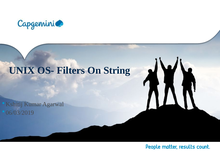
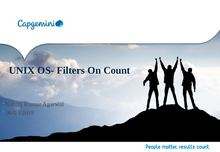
String: String -> Count (117, 71)
